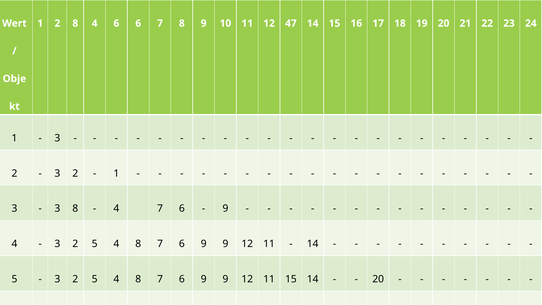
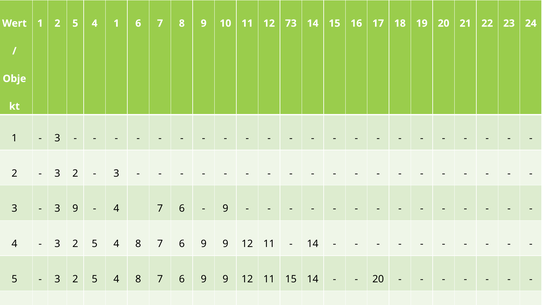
8: 8 -> 5 (75, 23)
6: 6 -> 1 (116, 23)
47: 47 -> 73 (291, 23)
1: 1 -> 3 (116, 173)
3 8: 8 -> 9 (75, 208)
